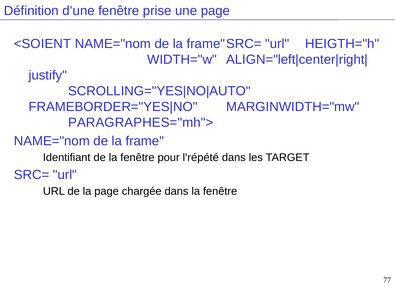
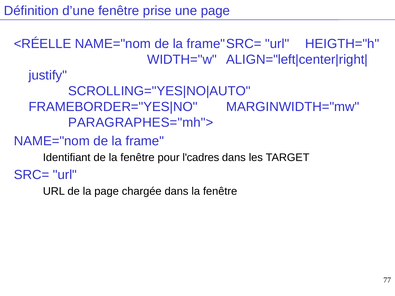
<SOIENT: <SOIENT -> <RÉELLE (43, 44)
l'répété: l'répété -> l'cadres (201, 158)
